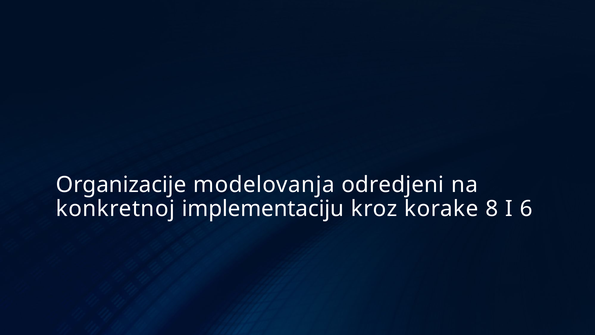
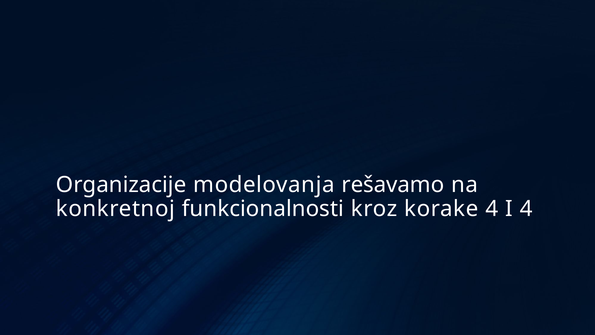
odredjeni: odredjeni -> rešavamo (393, 185)
implementaciju: implementaciju -> funkcionalnosti (263, 209)
korake 8: 8 -> 4 (492, 209)
I 6: 6 -> 4 (526, 209)
